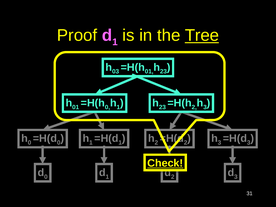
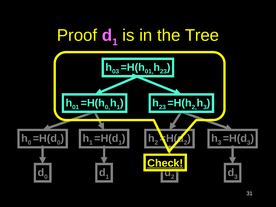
Tree underline: present -> none (202, 35)
